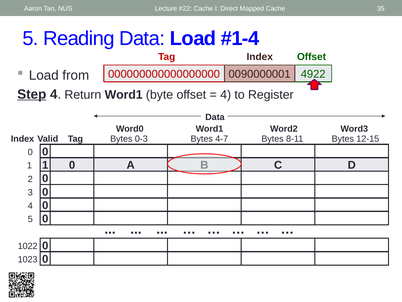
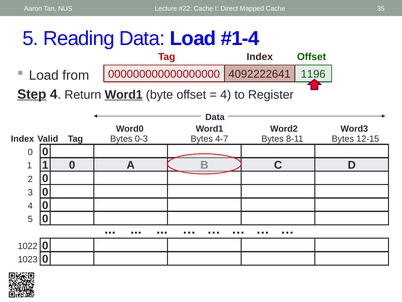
0090000001: 0090000001 -> 4092222641 (260, 74)
4922: 4922 -> 1196 (313, 74)
Word1 underline: none -> present (124, 94)
